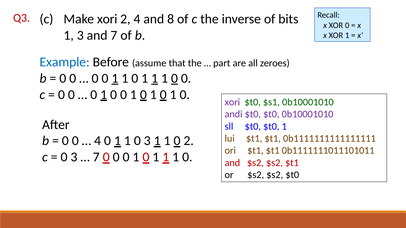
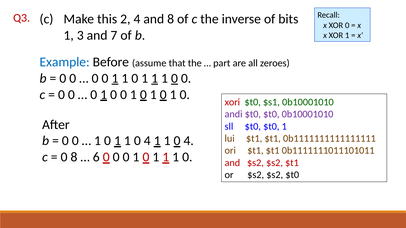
Make xori: xori -> this (107, 19)
xori colour: purple -> red (232, 102)
4: 4 -> 1 (98, 141)
3: 3 -> 4 (147, 141)
2: 2 -> 4 (189, 141)
3: 3 -> 8 (74, 157)
7: 7 -> 6 (96, 157)
